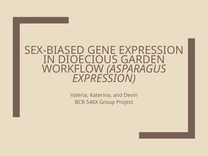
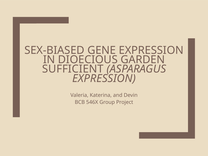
WORKFLOW: WORKFLOW -> SUFFICIENT (73, 69)
